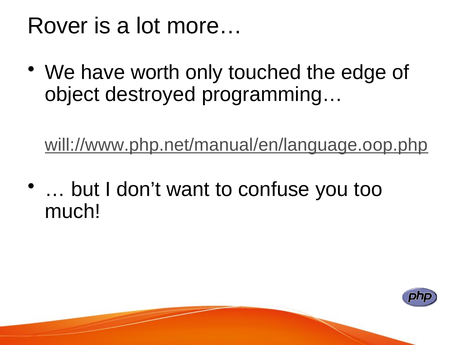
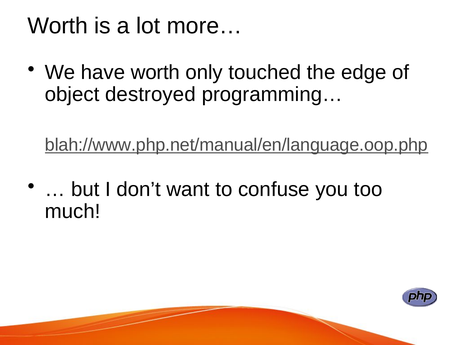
Rover: Rover -> Worth (58, 26)
will://www.php.net/manual/en/language.oop.php: will://www.php.net/manual/en/language.oop.php -> blah://www.php.net/manual/en/language.oop.php (236, 145)
